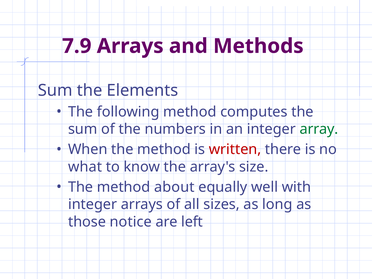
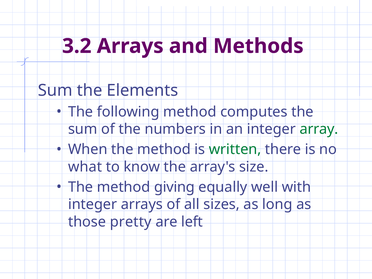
7.9: 7.9 -> 3.2 (77, 46)
written colour: red -> green (235, 149)
about: about -> giving (174, 187)
notice: notice -> pretty (131, 222)
